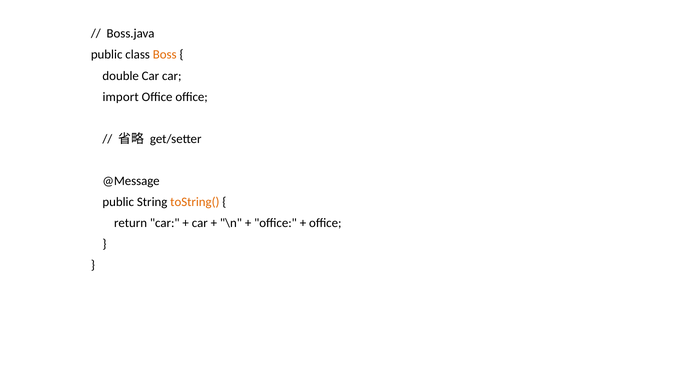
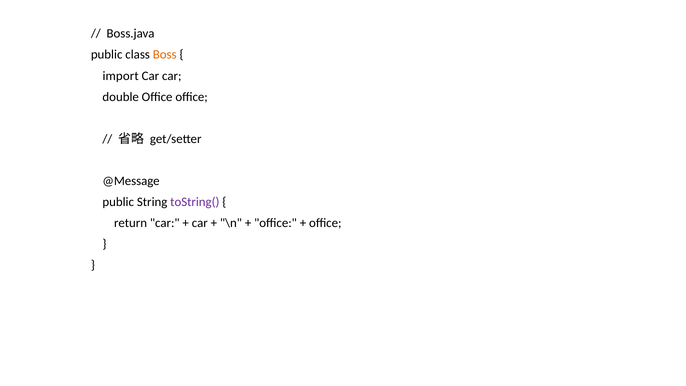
double: double -> import (121, 76)
import: import -> double (121, 97)
toString( colour: orange -> purple (195, 202)
